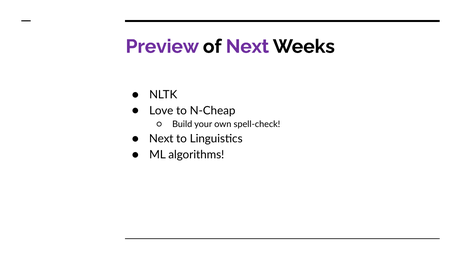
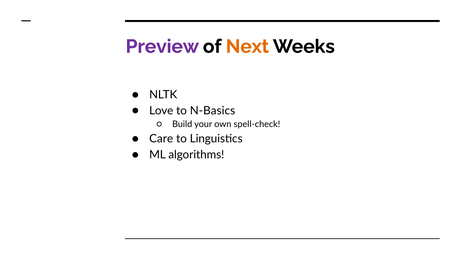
Next colour: purple -> orange (247, 47)
N-Cheap: N-Cheap -> N-Basics (213, 111)
Next: Next -> Care (161, 139)
